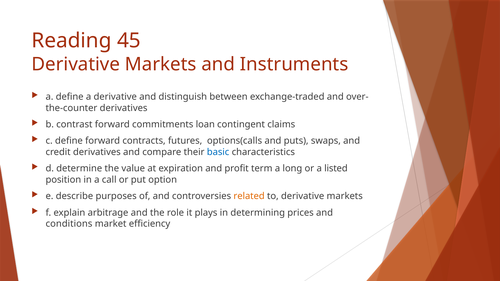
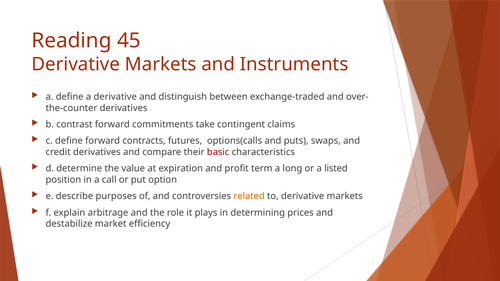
loan: loan -> take (205, 124)
basic colour: blue -> red (218, 152)
conditions: conditions -> destabilize (69, 224)
